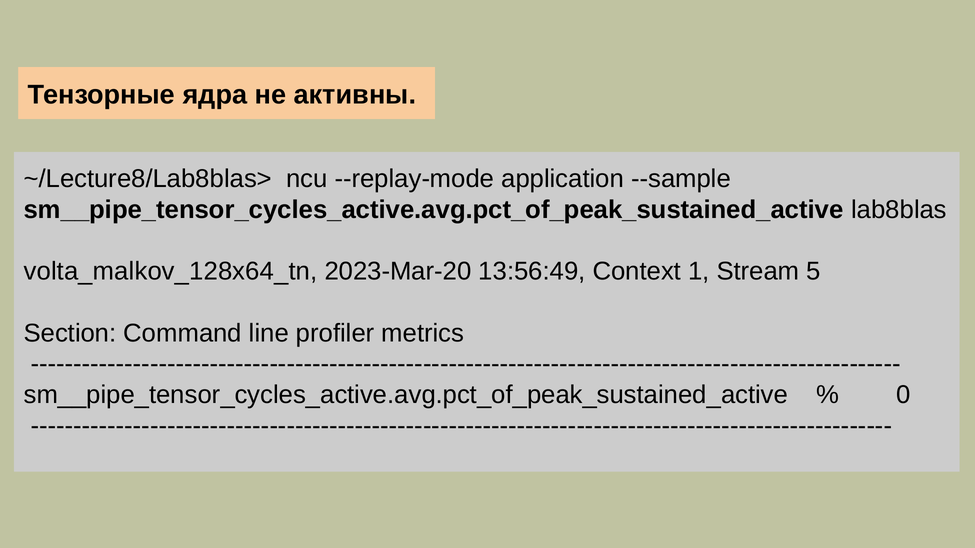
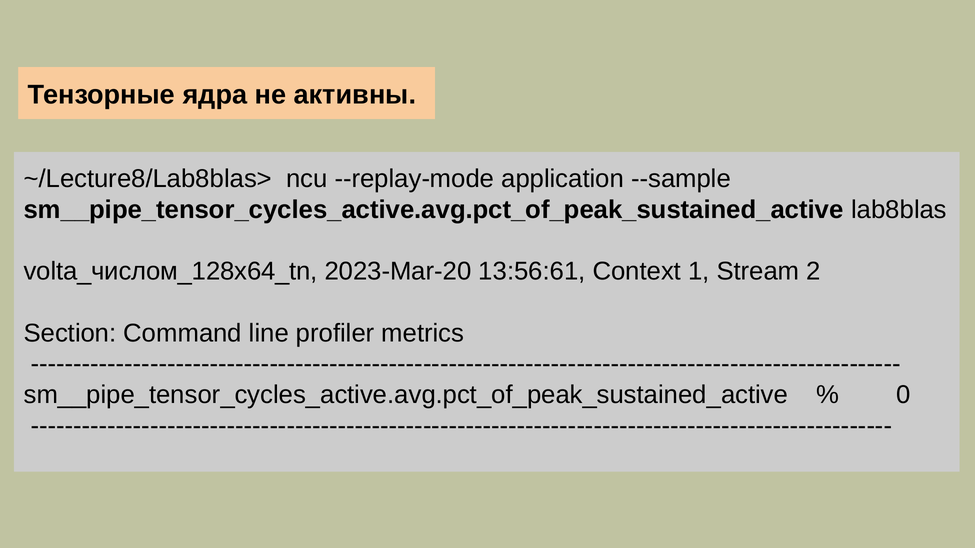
volta_malkov_128x64_tn: volta_malkov_128x64_tn -> volta_числом_128x64_tn (171, 272)
13:56:49: 13:56:49 -> 13:56:61 (532, 272)
5: 5 -> 2 (814, 272)
